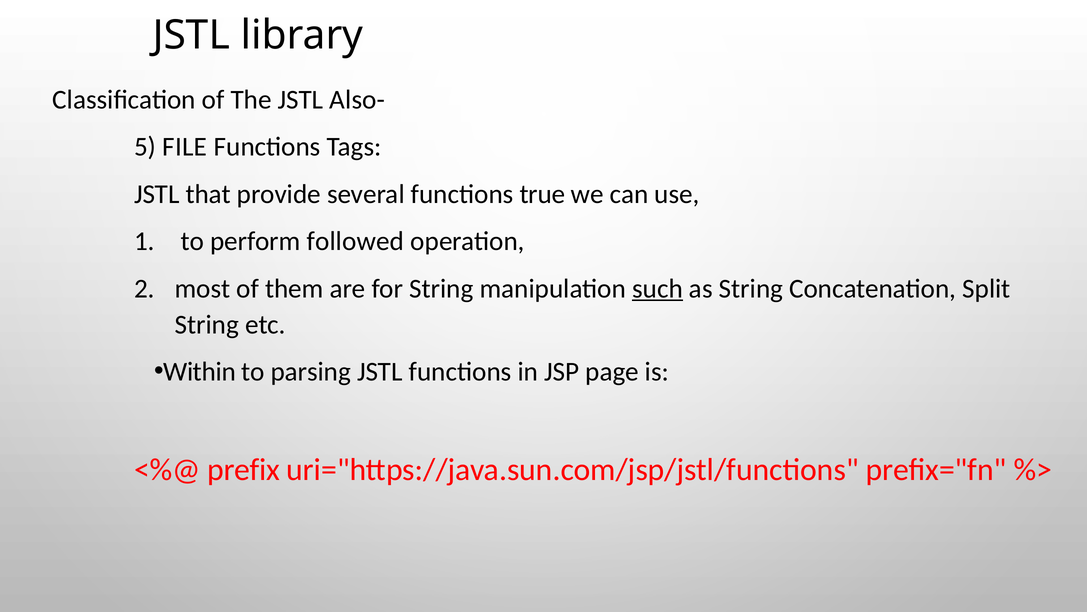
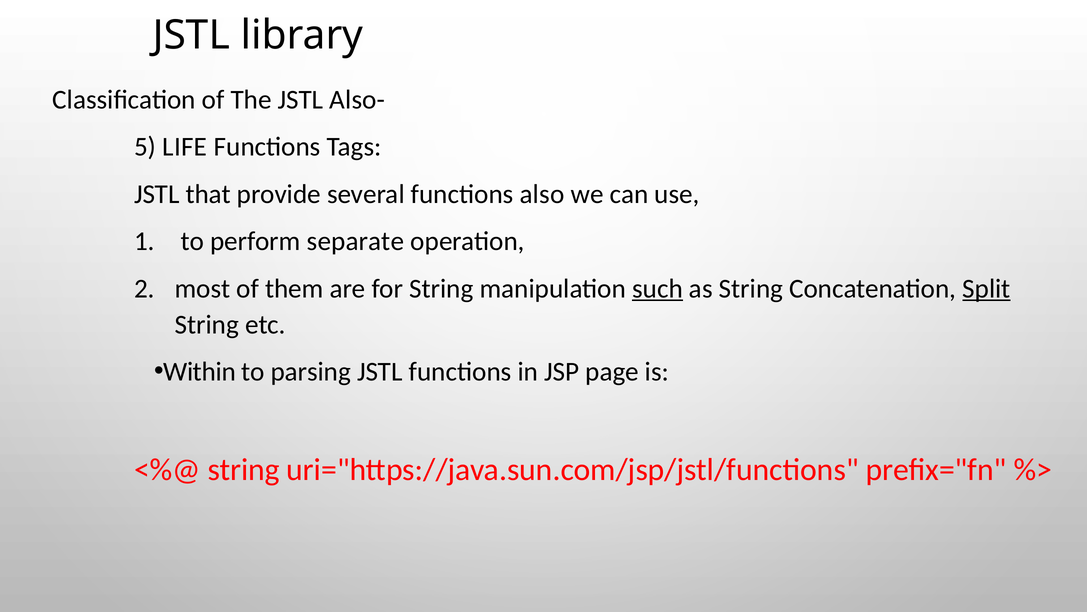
FILE: FILE -> LIFE (185, 147)
true: true -> also (542, 194)
followed: followed -> separate (355, 241)
Split underline: none -> present (986, 288)
prefix: prefix -> string (244, 469)
